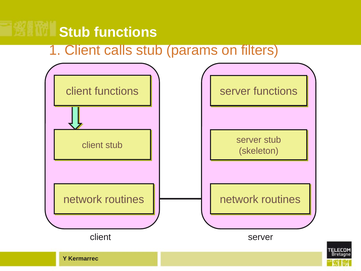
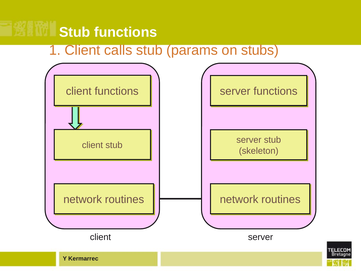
filters: filters -> stubs (260, 50)
